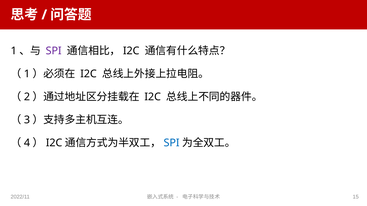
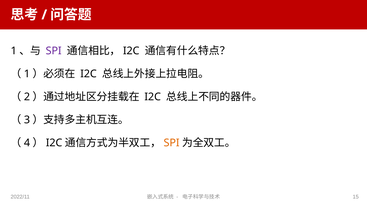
SPI colour: blue -> orange (172, 143)
